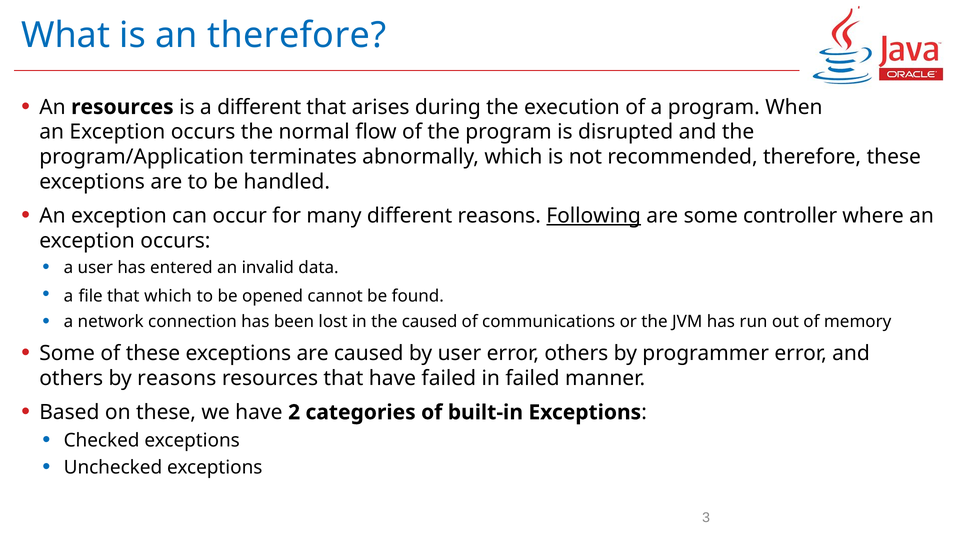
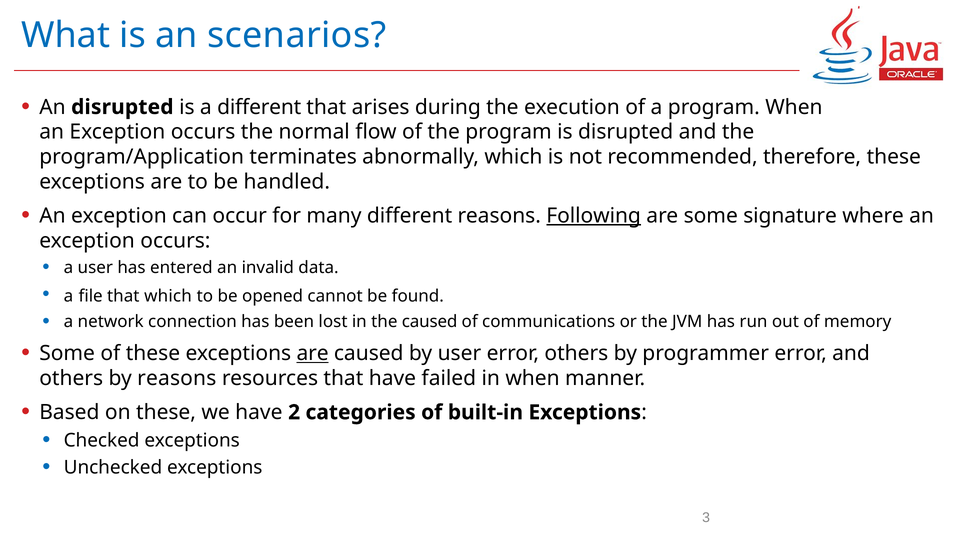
an therefore: therefore -> scenarios (297, 35)
An resources: resources -> disrupted (122, 107)
controller: controller -> signature (790, 216)
are underline: none -> present (313, 353)
in failed: failed -> when (533, 378)
